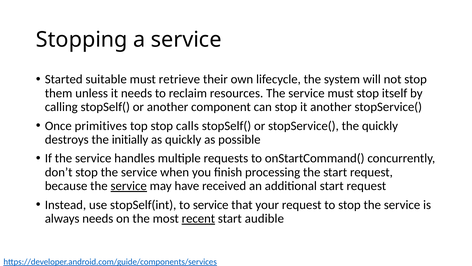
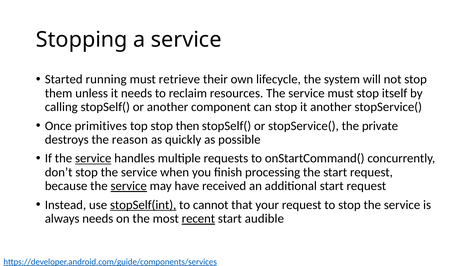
suitable: suitable -> running (106, 79)
calls: calls -> then (188, 126)
the quickly: quickly -> private (380, 126)
initially: initially -> reason (130, 139)
service underline: none -> present (93, 158)
stopSelf(int underline: none -> present (143, 204)
to service: service -> cannot (211, 204)
